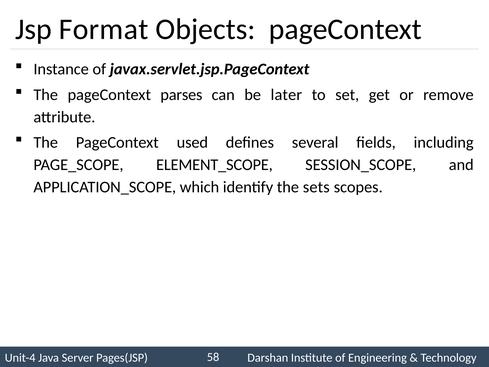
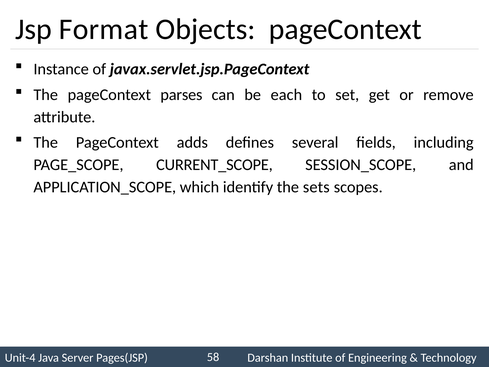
later: later -> each (286, 95)
used: used -> adds (192, 142)
ELEMENT_SCOPE: ELEMENT_SCOPE -> CURRENT_SCOPE (214, 165)
